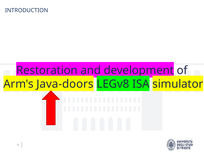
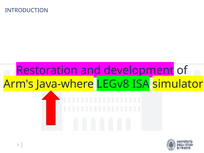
Java-doors: Java-doors -> Java-where (65, 84)
